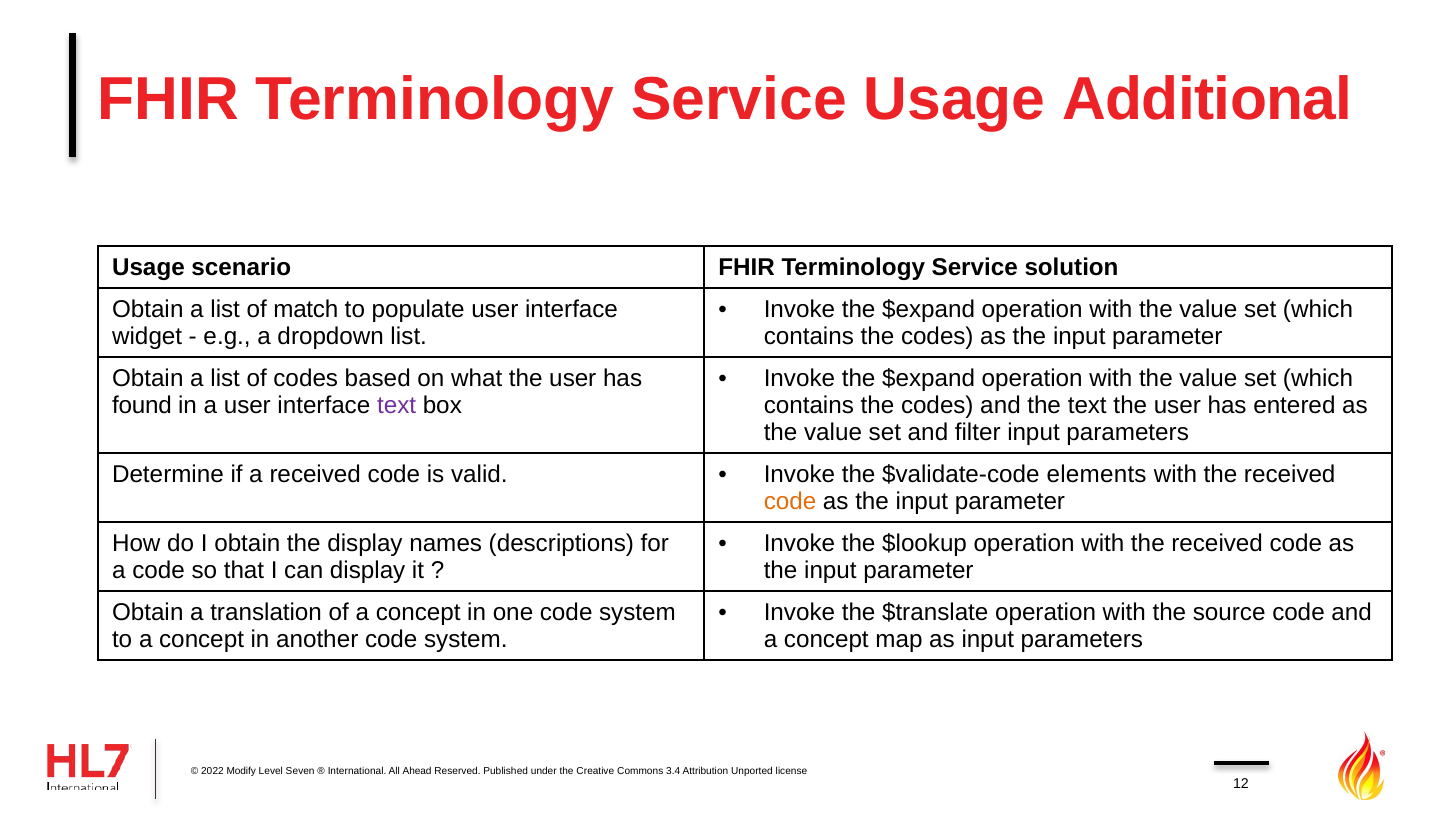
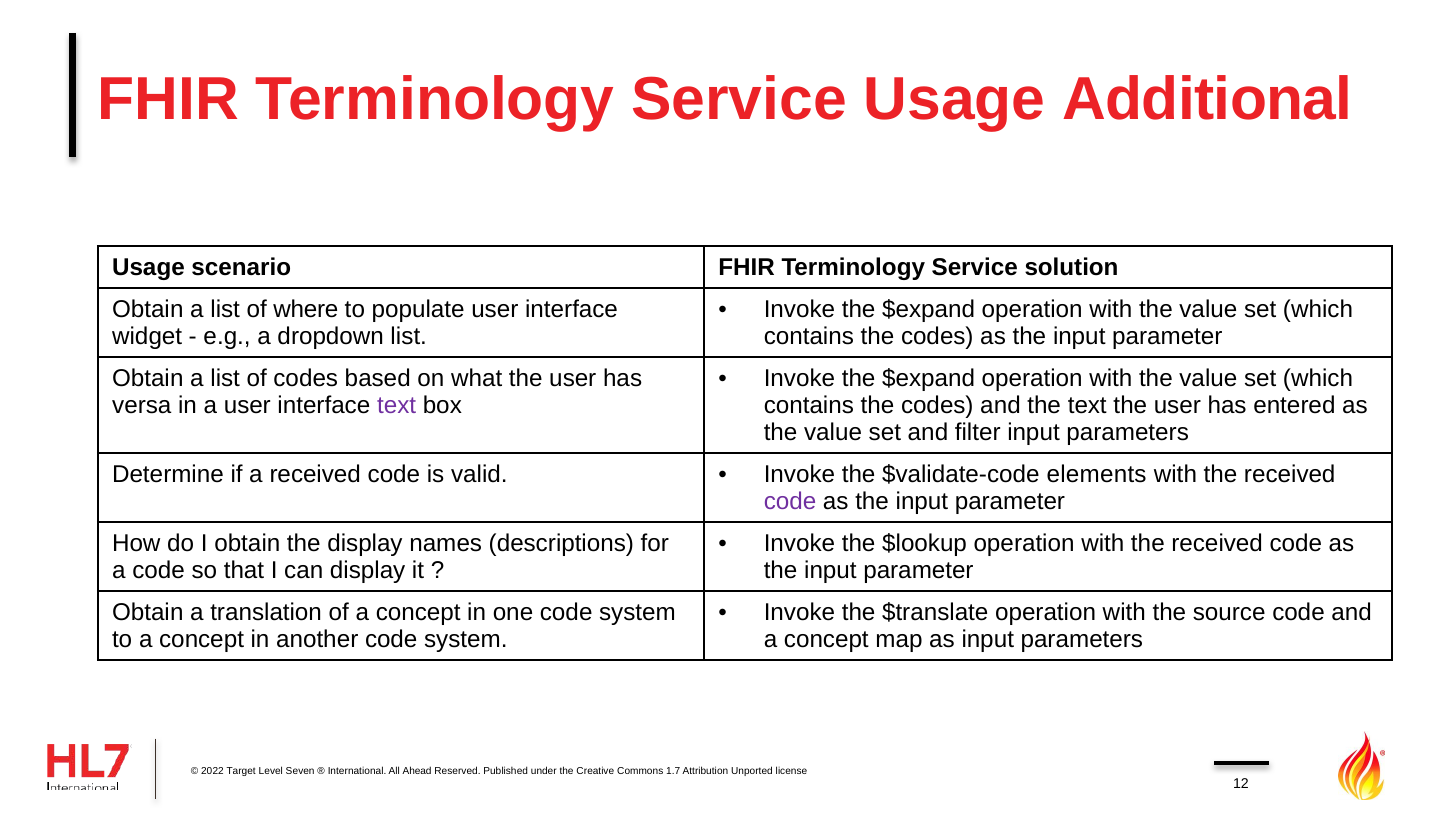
match: match -> where (306, 309)
found: found -> versa (142, 405)
code colour: orange -> purple (790, 501)
Modify: Modify -> Target (241, 770)
3.4: 3.4 -> 1.7 (673, 770)
